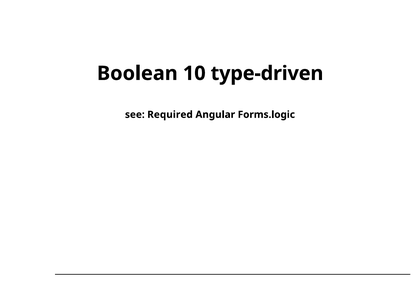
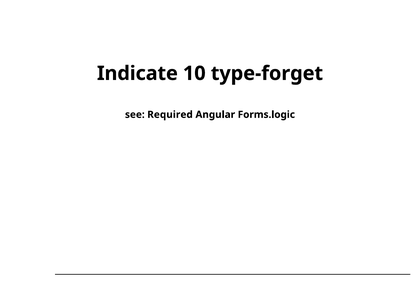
Boolean: Boolean -> Indicate (137, 73)
type-driven: type-driven -> type-forget (267, 73)
